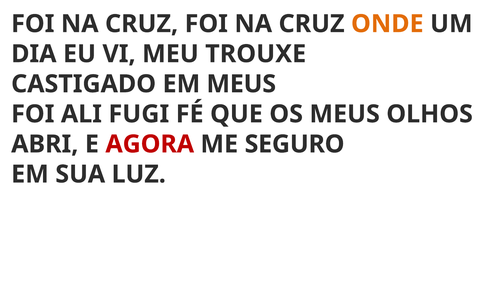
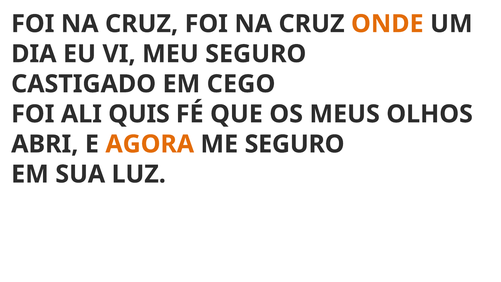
MEU TROUXE: TROUXE -> SEGURO (256, 54)
EM MEUS: MEUS -> CEGO (241, 84)
FUGI: FUGI -> QUIS (139, 114)
AGORA colour: red -> orange (150, 144)
